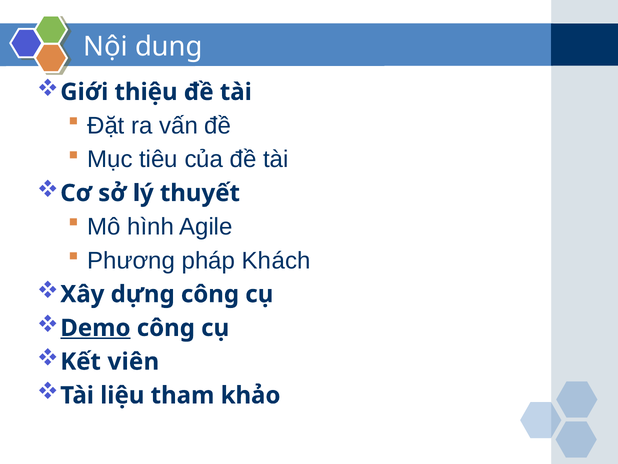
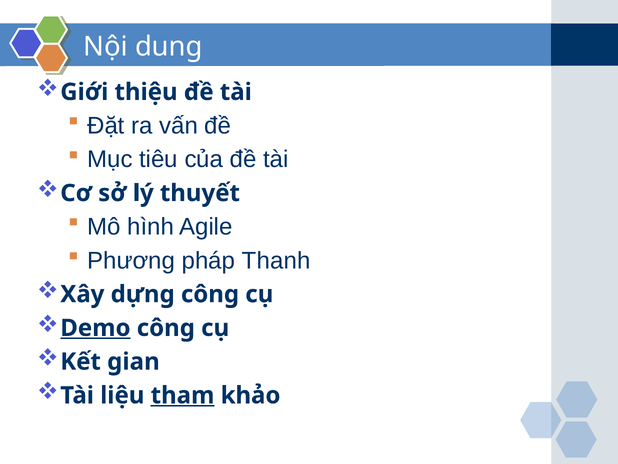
Khách: Khách -> Thanh (276, 260)
viên: viên -> gian (133, 361)
tham underline: none -> present (183, 395)
